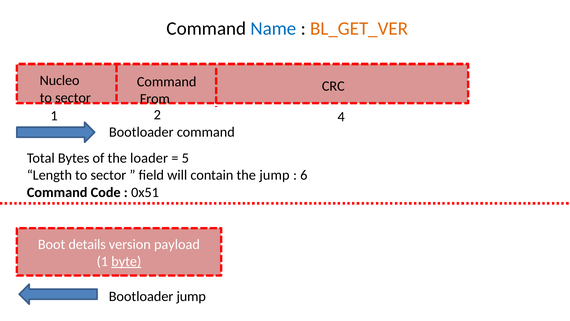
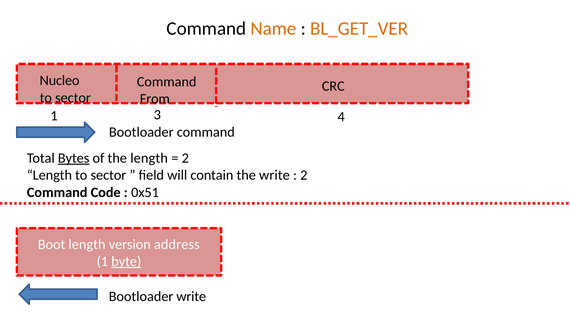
Name colour: blue -> orange (273, 29)
2: 2 -> 3 (157, 115)
Bytes underline: none -> present (74, 158)
the loader: loader -> length (149, 158)
5: 5 -> 2 (185, 158)
the jump: jump -> write (274, 175)
6: 6 -> 2 (304, 175)
Boot details: details -> length (87, 244)
payload: payload -> address (177, 244)
Bootloader jump: jump -> write (191, 296)
